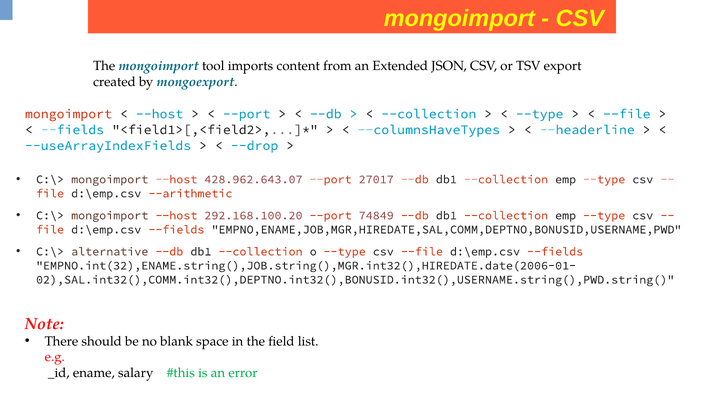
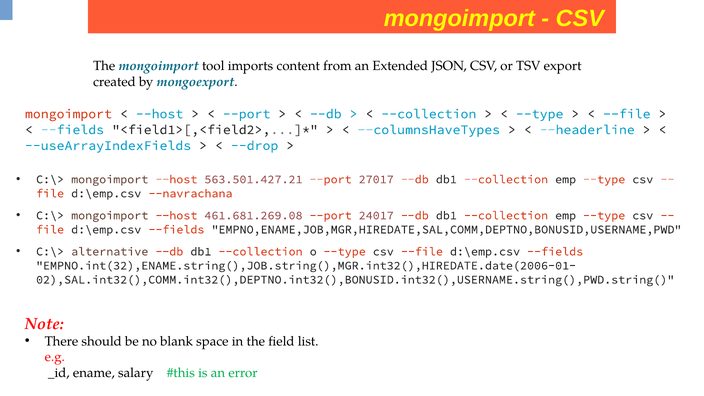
428.962.643.07: 428.962.643.07 -> 563.501.427.21 (253, 179)
--arithmetic: --arithmetic -> --navrachana (190, 193)
292.168.100.20: 292.168.100.20 -> 461.681.269.08 (253, 215)
74849: 74849 -> 24017 (376, 215)
